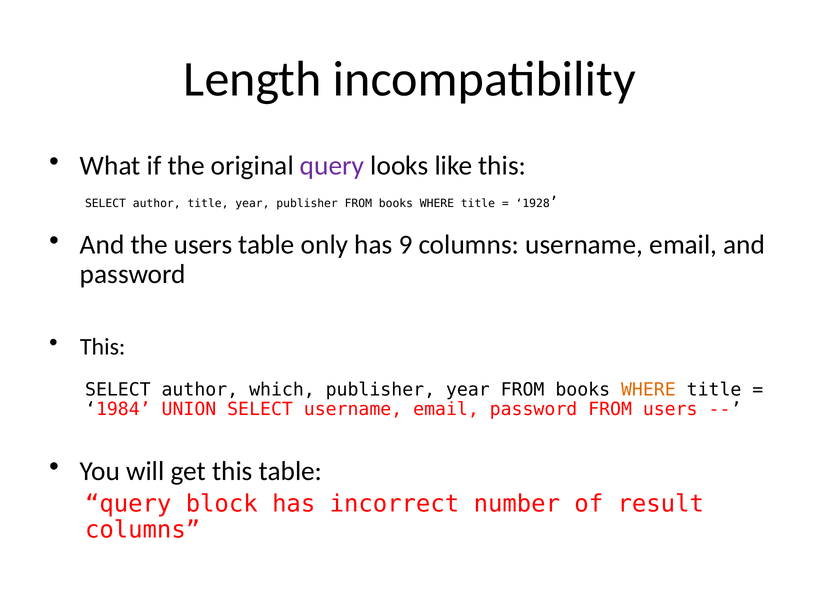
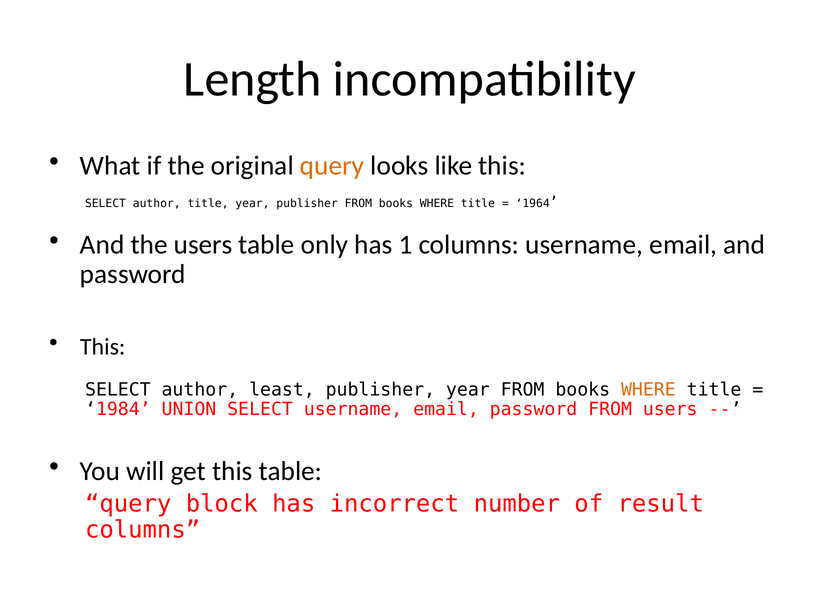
query colour: purple -> orange (332, 166)
1928: 1928 -> 1964 (533, 203)
9: 9 -> 1 (406, 245)
which: which -> least (282, 390)
